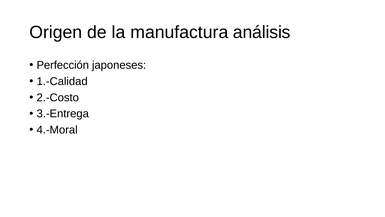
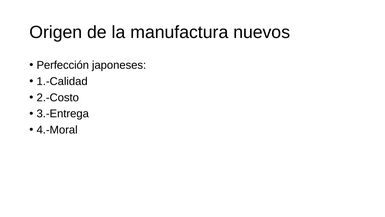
análisis: análisis -> nuevos (262, 32)
